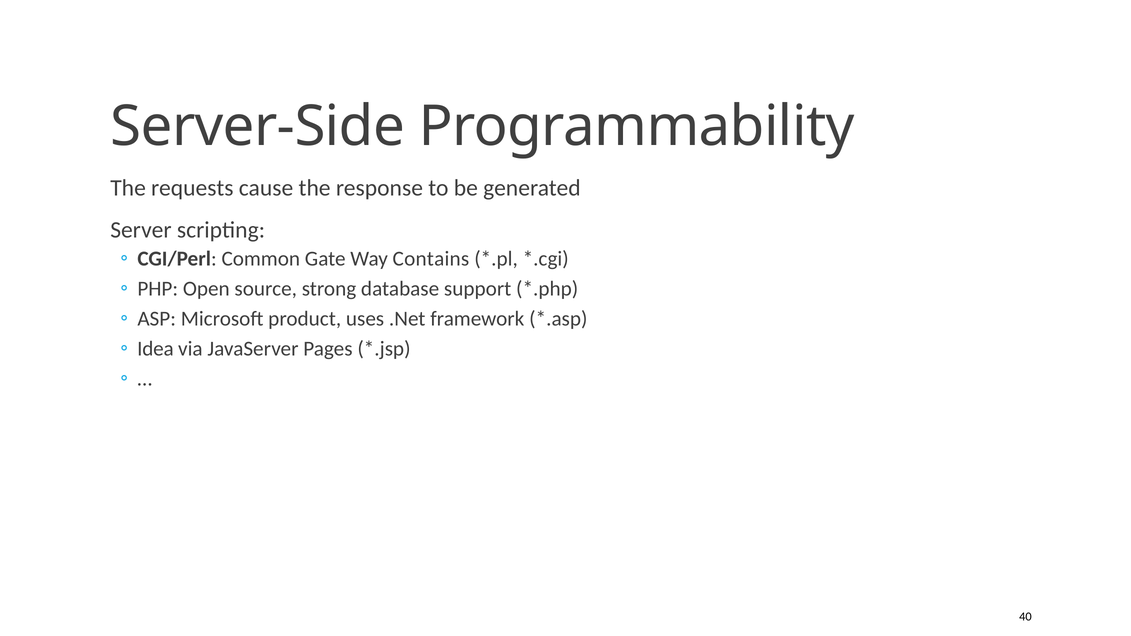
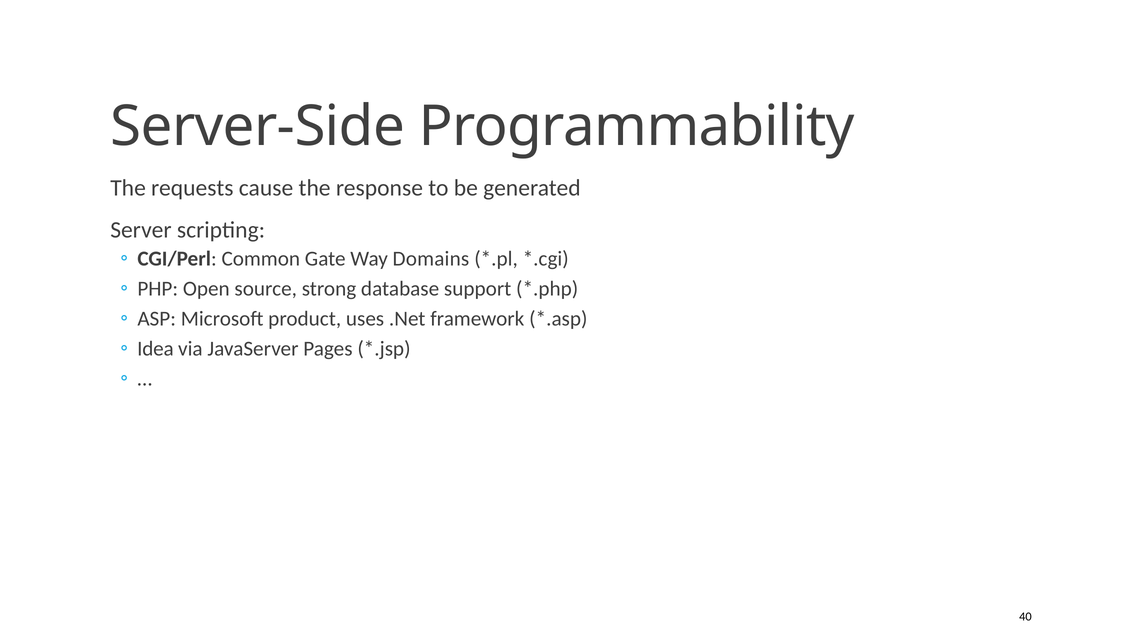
Contains: Contains -> Domains (431, 259)
